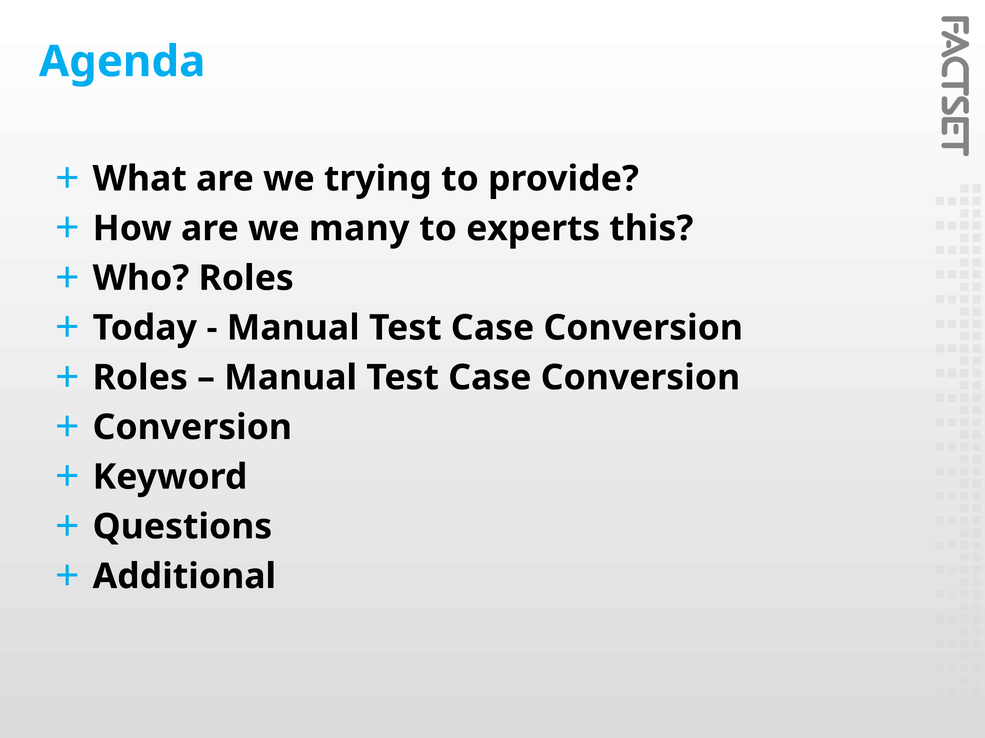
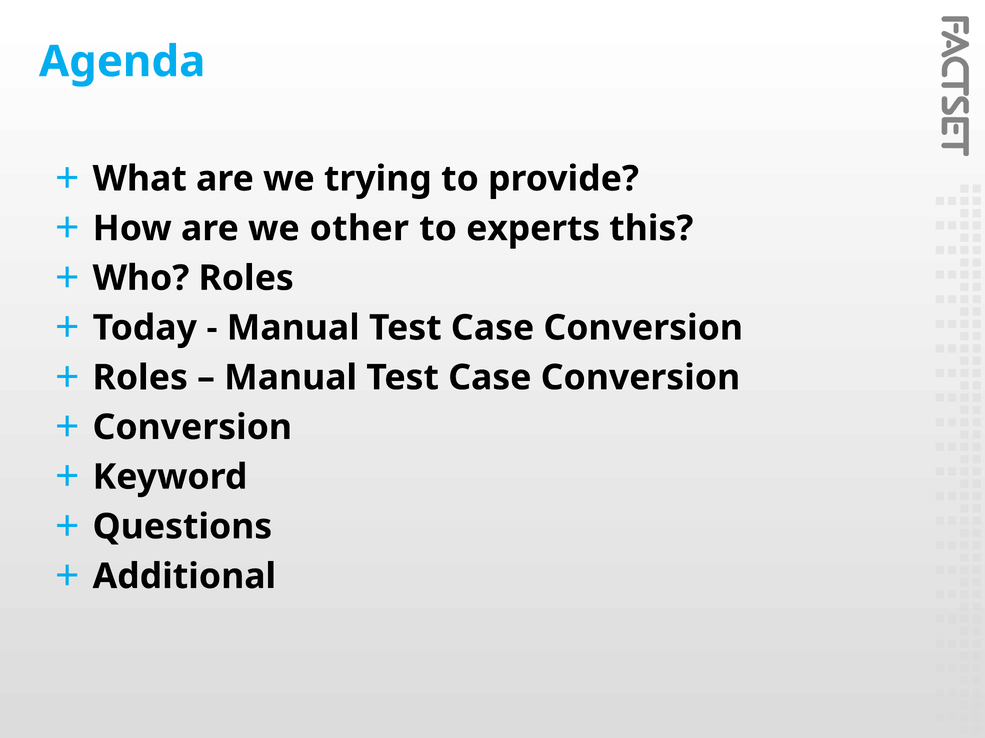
many: many -> other (359, 229)
